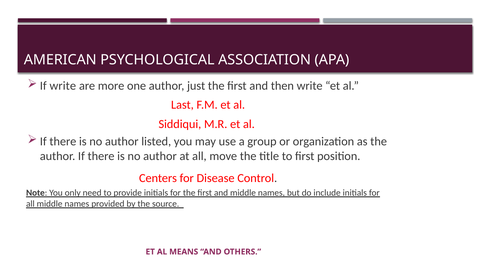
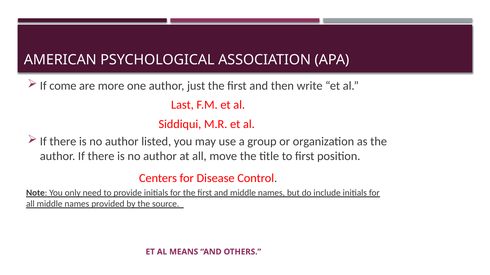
If write: write -> come (63, 86)
